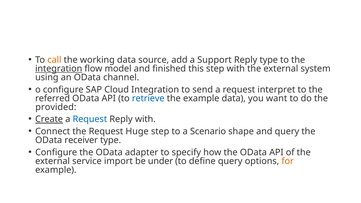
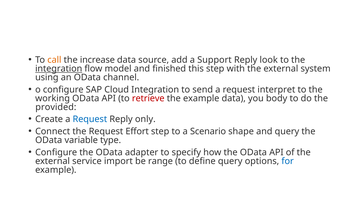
working: working -> increase (97, 60)
Reply type: type -> look (269, 60)
referred: referred -> working (53, 98)
retrieve colour: blue -> red (148, 98)
want: want -> body (277, 98)
Create underline: present -> none (49, 119)
Reply with: with -> only (145, 119)
Huge: Huge -> Effort (137, 131)
receiver: receiver -> variable (81, 140)
under: under -> range (160, 161)
for colour: orange -> blue (288, 161)
